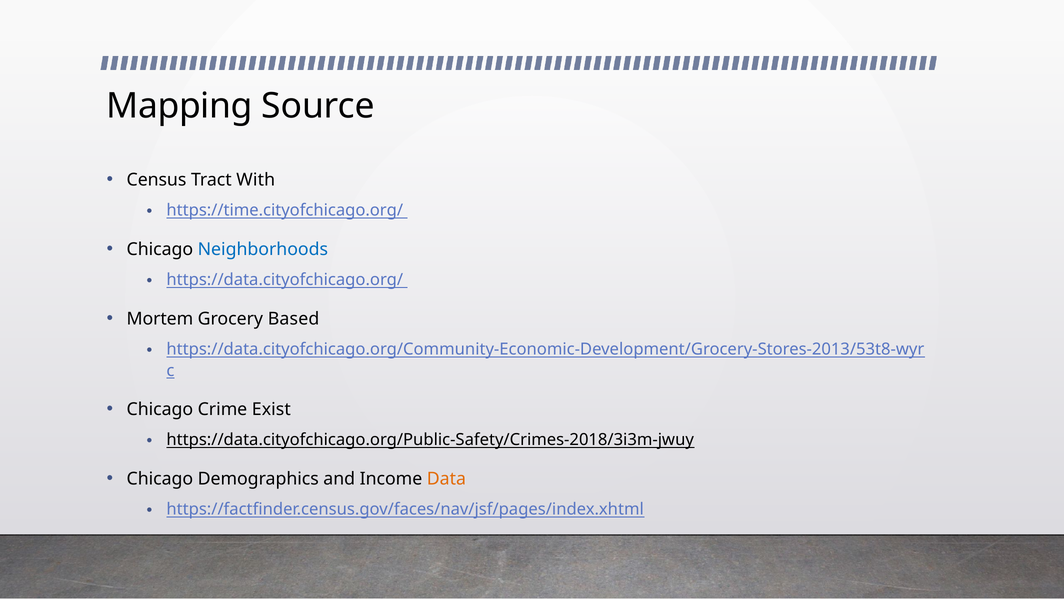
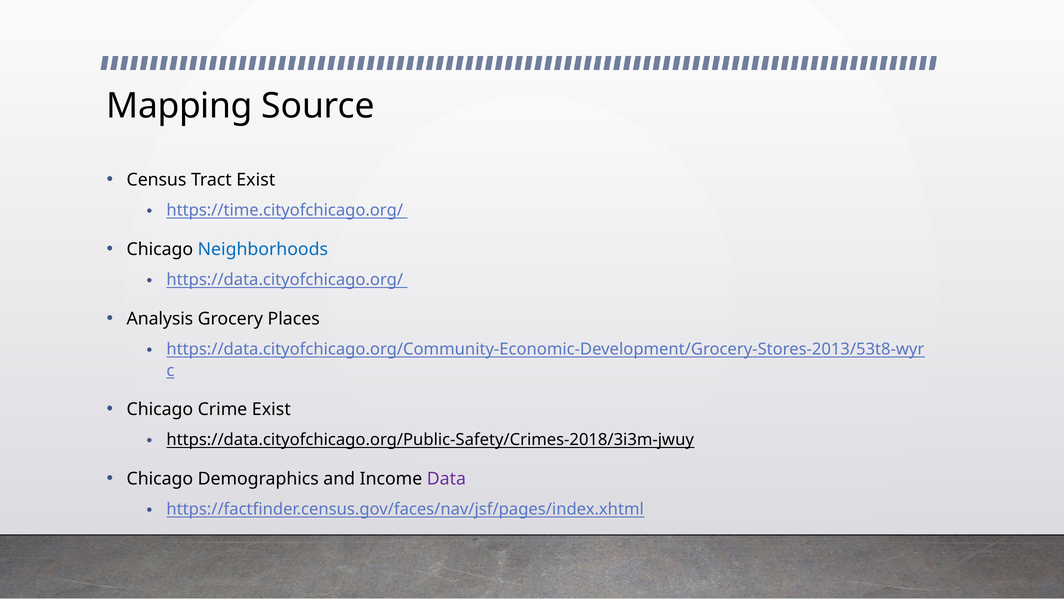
Tract With: With -> Exist (256, 180)
Mortem: Mortem -> Analysis (160, 319)
Based: Based -> Places (294, 319)
Data colour: orange -> purple (446, 478)
